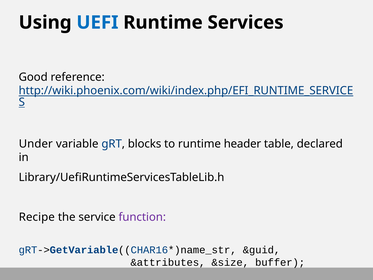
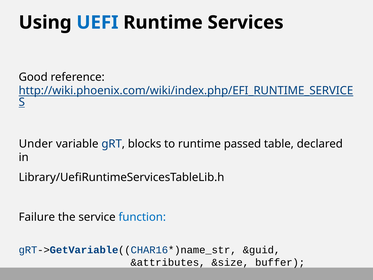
header: header -> passed (242, 144)
Recipe: Recipe -> Failure (37, 217)
function colour: purple -> blue (142, 217)
